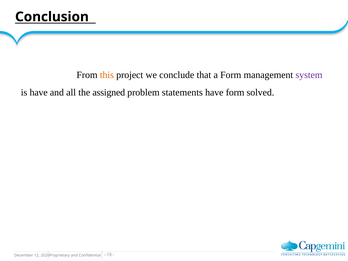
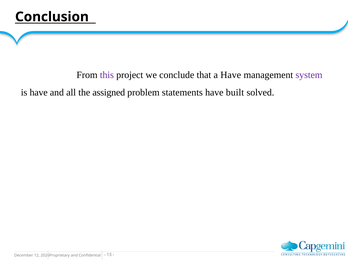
this colour: orange -> purple (107, 75)
a Form: Form -> Have (231, 75)
have form: form -> built (235, 92)
